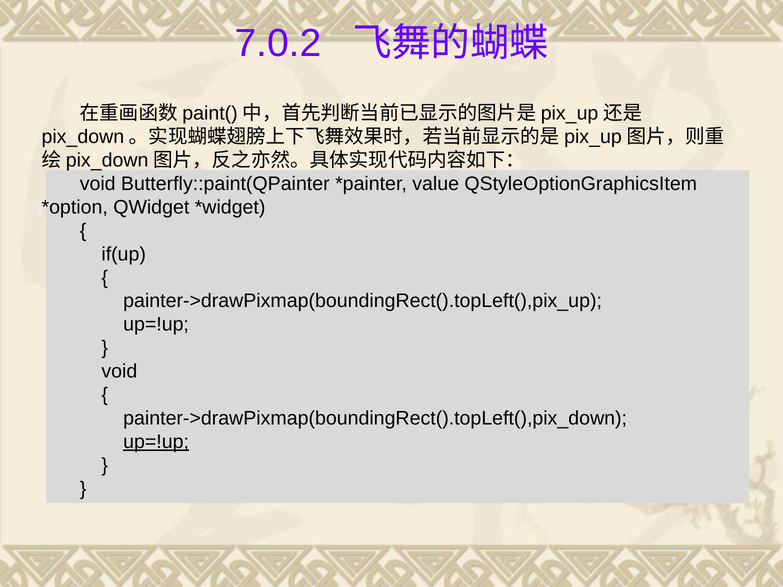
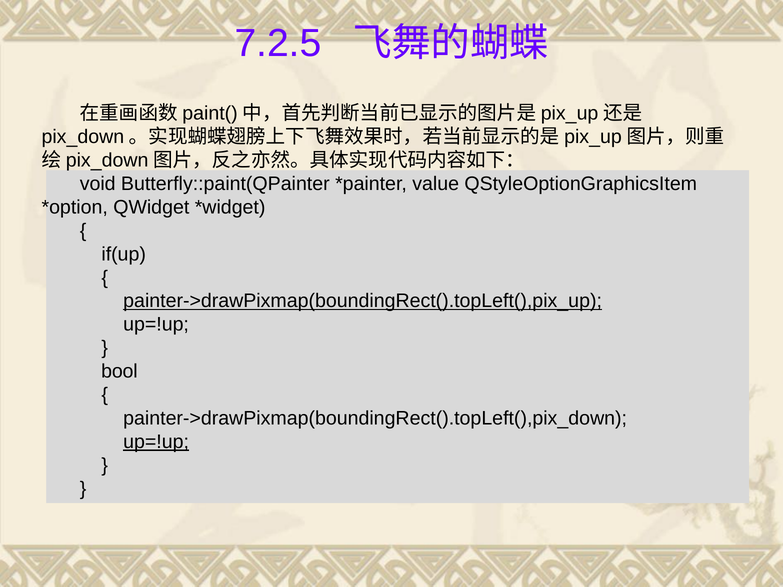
7.0.2: 7.0.2 -> 7.2.5 (278, 43)
painter->drawPixmap(boundingRect().topLeft(),pix_up underline: none -> present (363, 301)
void: void -> bool (119, 372)
